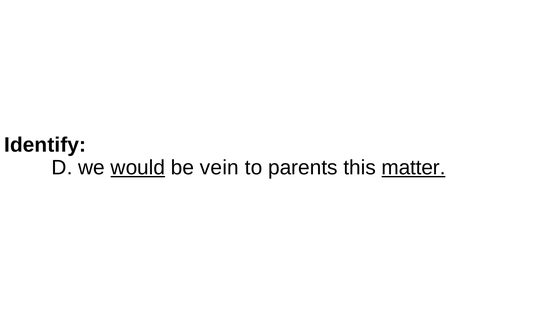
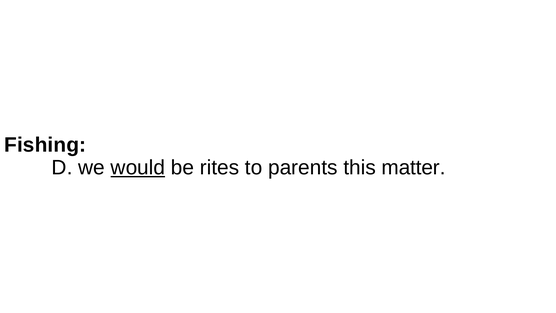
Identify: Identify -> Fishing (45, 145)
vein: vein -> rites (219, 167)
matter underline: present -> none (414, 167)
